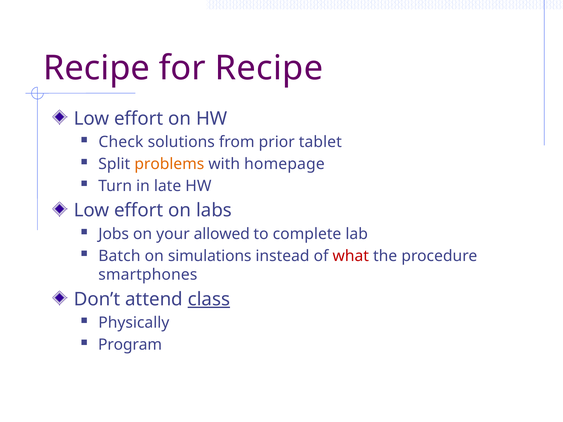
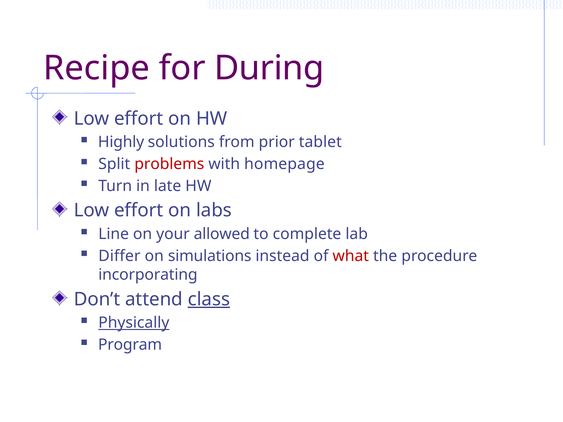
for Recipe: Recipe -> During (269, 68)
Check: Check -> Highly (121, 142)
problems colour: orange -> red (169, 164)
Jobs: Jobs -> Line (114, 234)
Batch: Batch -> Differ (119, 256)
smartphones: smartphones -> incorporating (148, 275)
Physically underline: none -> present (134, 323)
